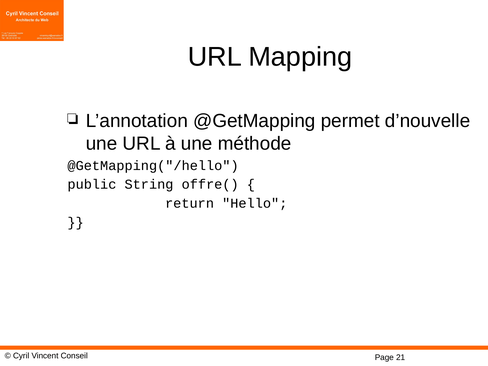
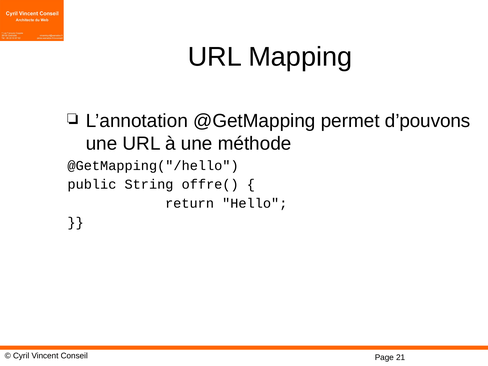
d’nouvelle: d’nouvelle -> d’pouvons (428, 121)
